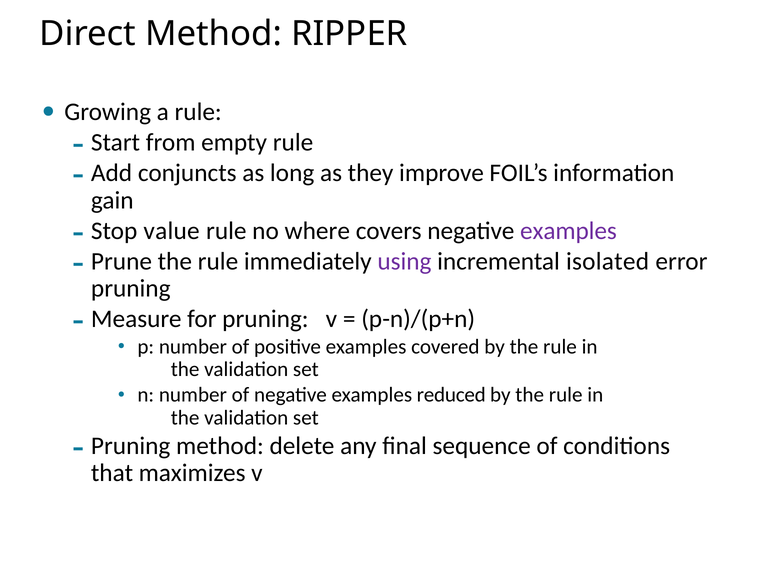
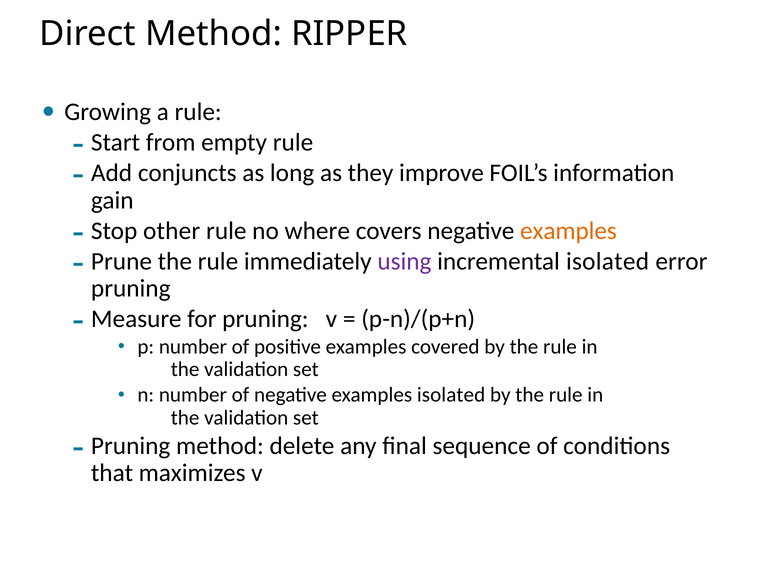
value: value -> other (172, 231)
examples colour: purple -> orange (568, 231)
examples reduced: reduced -> isolated (451, 395)
